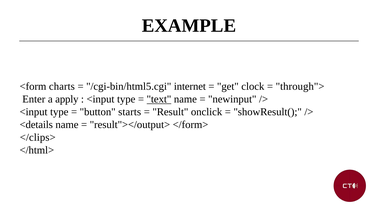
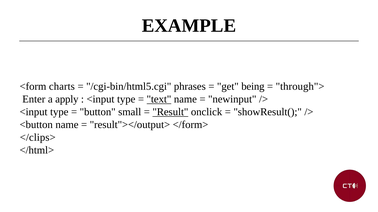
internet: internet -> phrases (190, 87)
clock: clock -> being (253, 87)
starts: starts -> small (130, 112)
Result underline: none -> present (170, 112)
<details: <details -> <button (36, 125)
